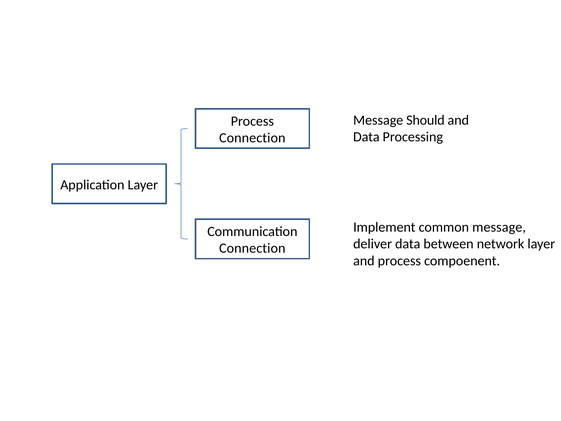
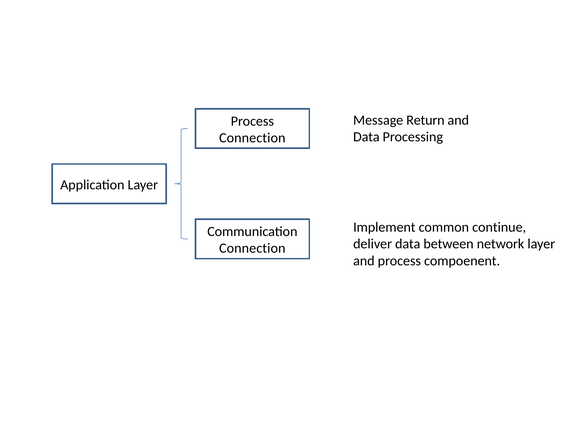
Should: Should -> Return (425, 120)
common message: message -> continue (499, 227)
